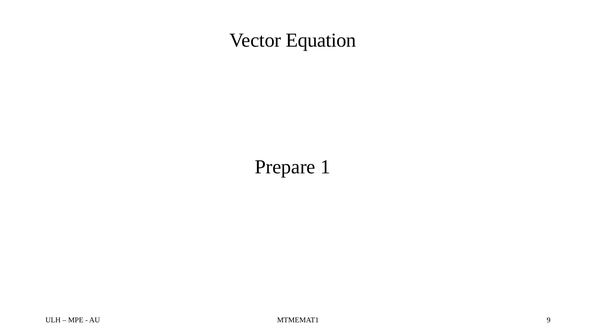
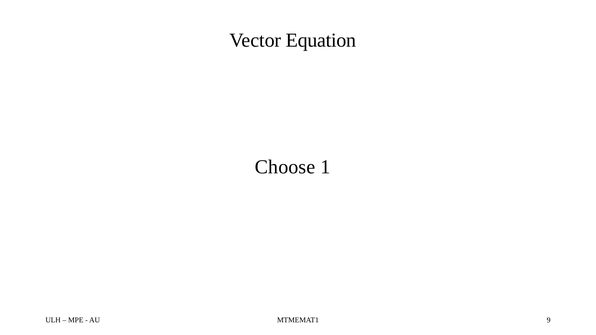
Prepare: Prepare -> Choose (285, 167)
